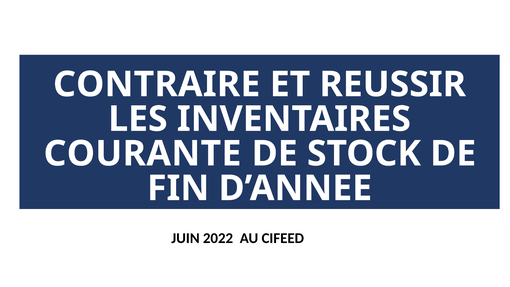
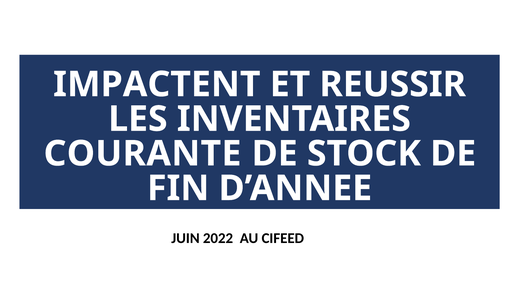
CONTRAIRE: CONTRAIRE -> IMPACTENT (157, 84)
